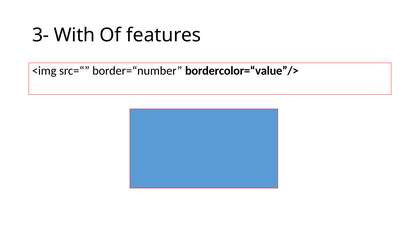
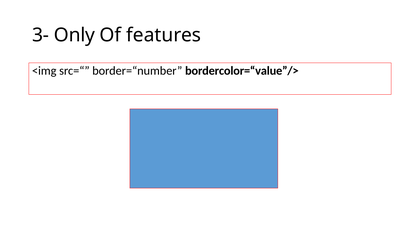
With: With -> Only (75, 35)
